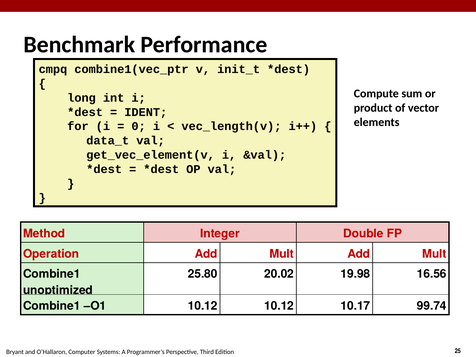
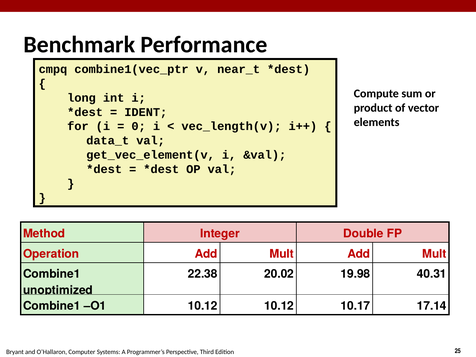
init_t: init_t -> near_t (239, 69)
25.80: 25.80 -> 22.38 (203, 274)
16.56: 16.56 -> 40.31 (432, 274)
99.74: 99.74 -> 17.14 (432, 306)
